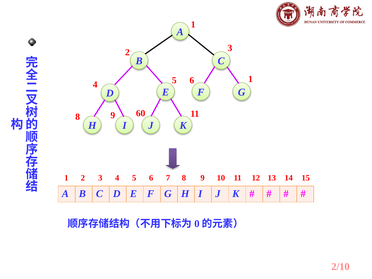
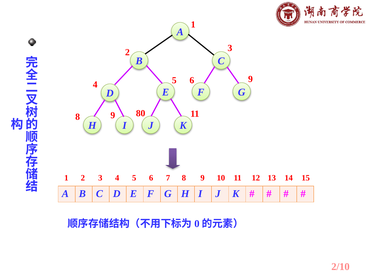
6 1: 1 -> 9 (250, 79)
60: 60 -> 80 (141, 113)
